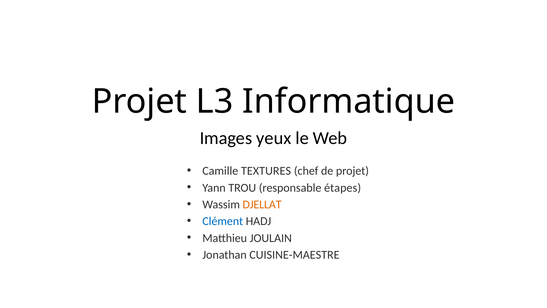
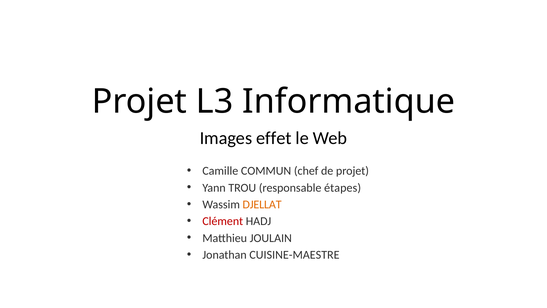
yeux: yeux -> effet (274, 138)
TEXTURES: TEXTURES -> COMMUN (266, 171)
Clément colour: blue -> red (223, 221)
